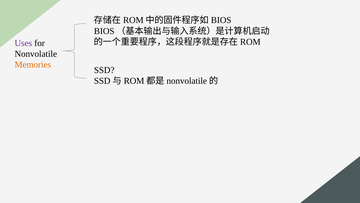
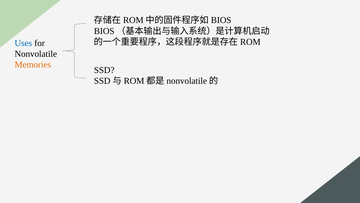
Uses colour: purple -> blue (23, 43)
